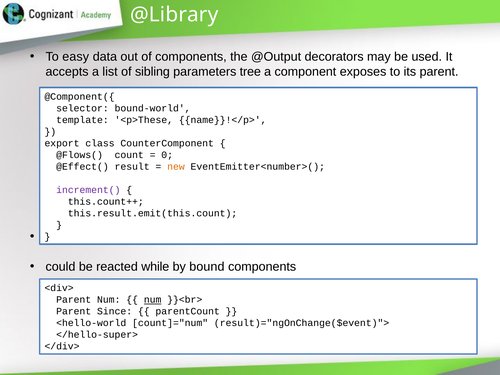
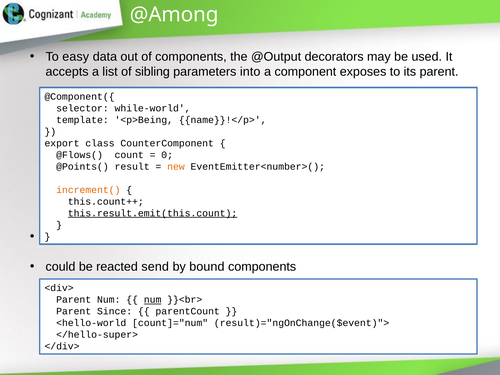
@Library: @Library -> @Among (174, 15)
tree: tree -> into (250, 72)
bound-world: bound-world -> while-world (153, 108)
<p>These: <p>These -> <p>Being (144, 120)
@Effect(: @Effect( -> @Points( (82, 167)
increment( colour: purple -> orange (88, 190)
this.result.emit(this.count underline: none -> present (153, 213)
while: while -> send (155, 267)
